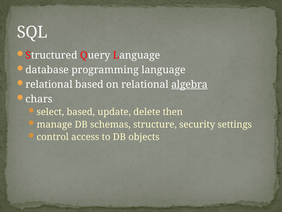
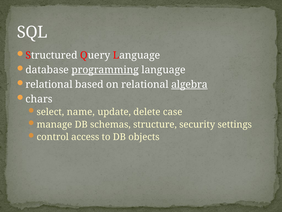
programming underline: none -> present (105, 70)
select based: based -> name (81, 112)
then: then -> case (173, 112)
